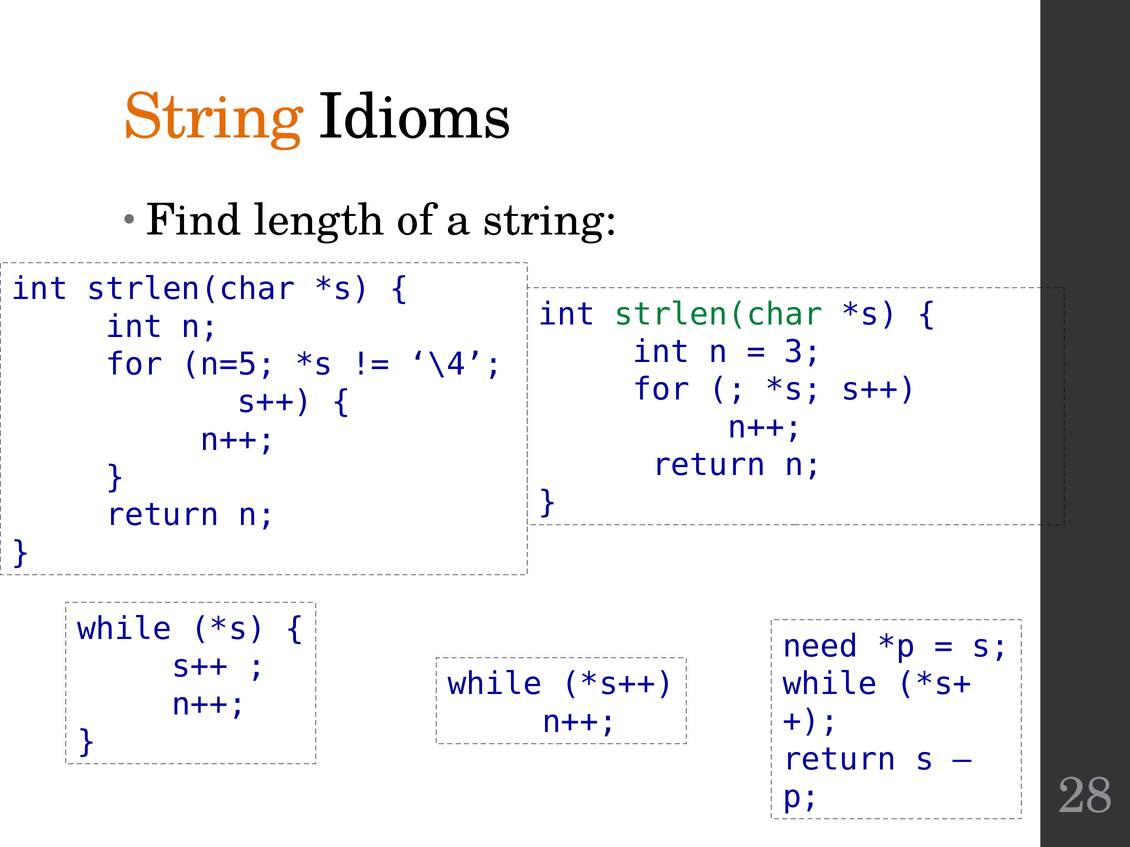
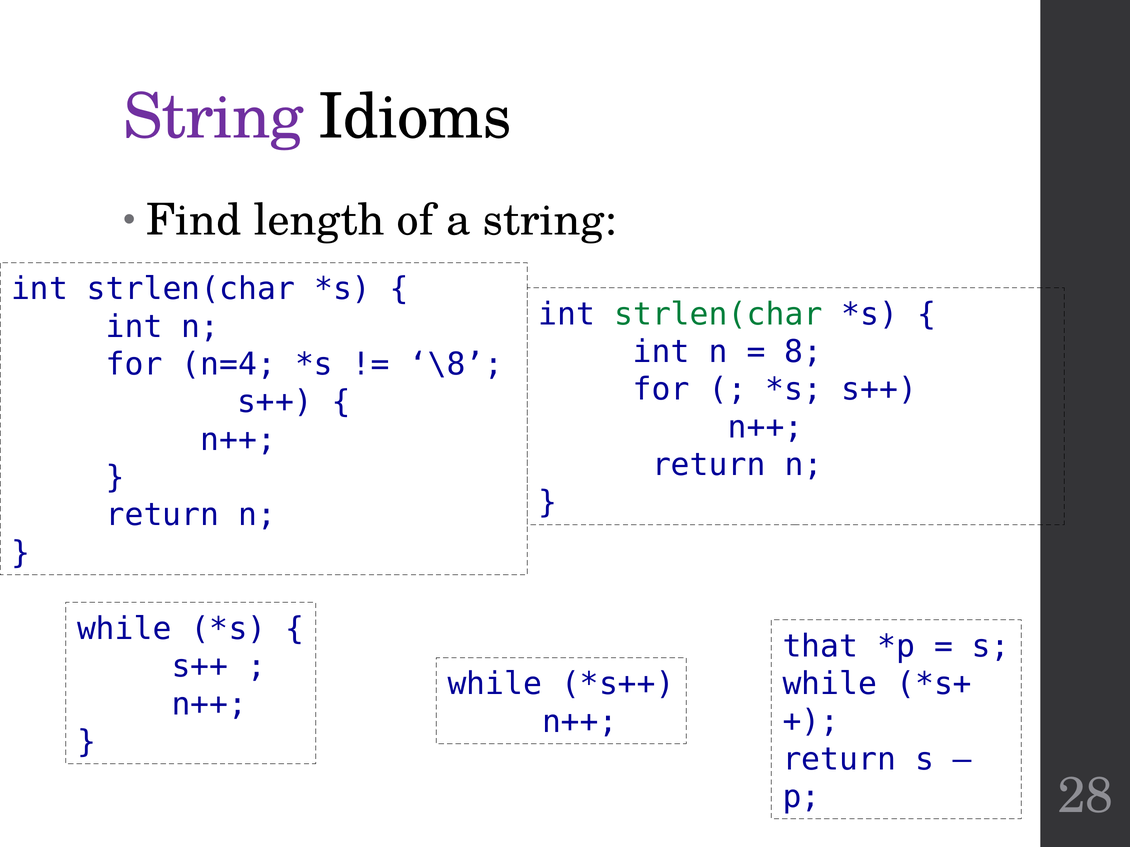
String colour: orange -> purple (213, 117)
3: 3 -> 8 (803, 352)
n=5: n=5 -> n=4 (229, 365)
\4: \4 -> \8 (456, 365)
need: need -> that (820, 647)
